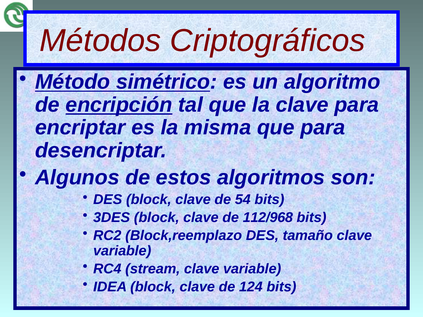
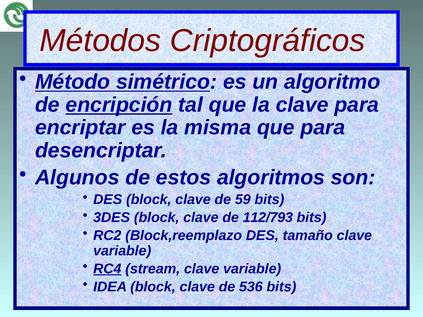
54: 54 -> 59 (243, 200)
112/968: 112/968 -> 112/793 (268, 218)
RC4 underline: none -> present (107, 269)
124: 124 -> 536 (251, 287)
